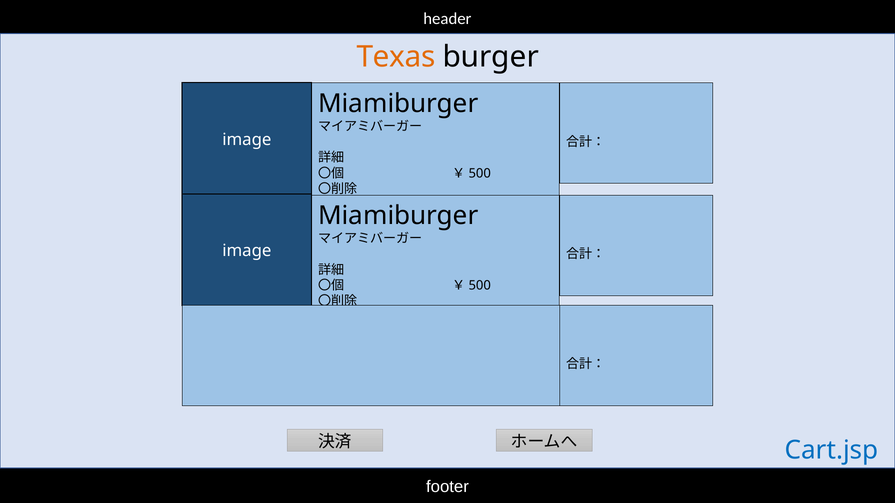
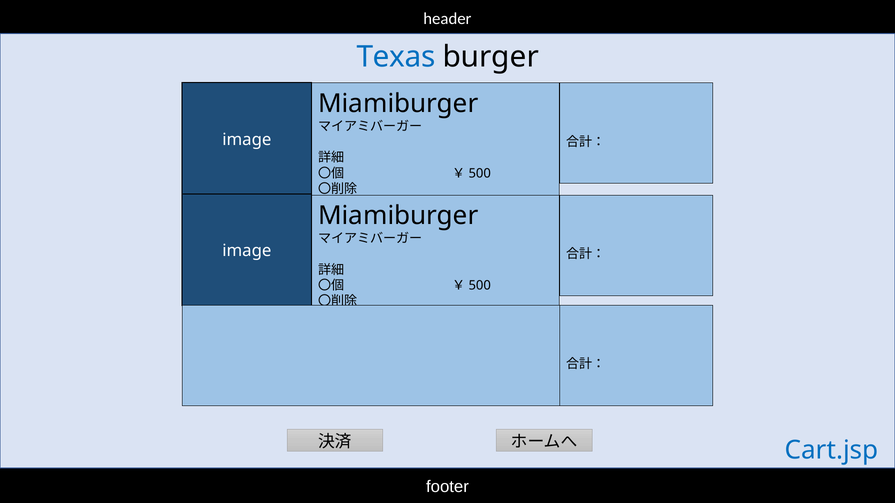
Texas colour: orange -> blue (396, 57)
